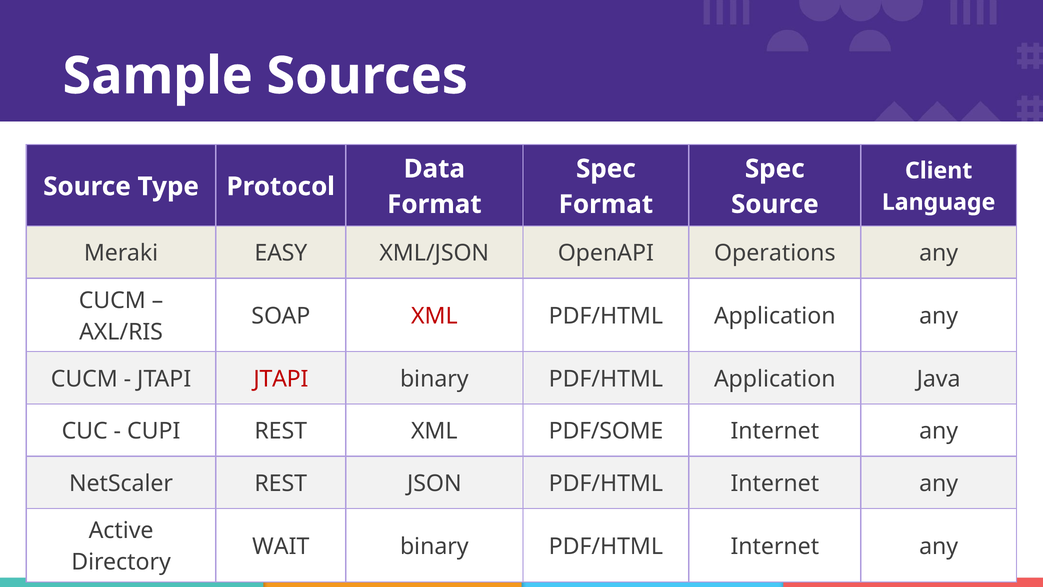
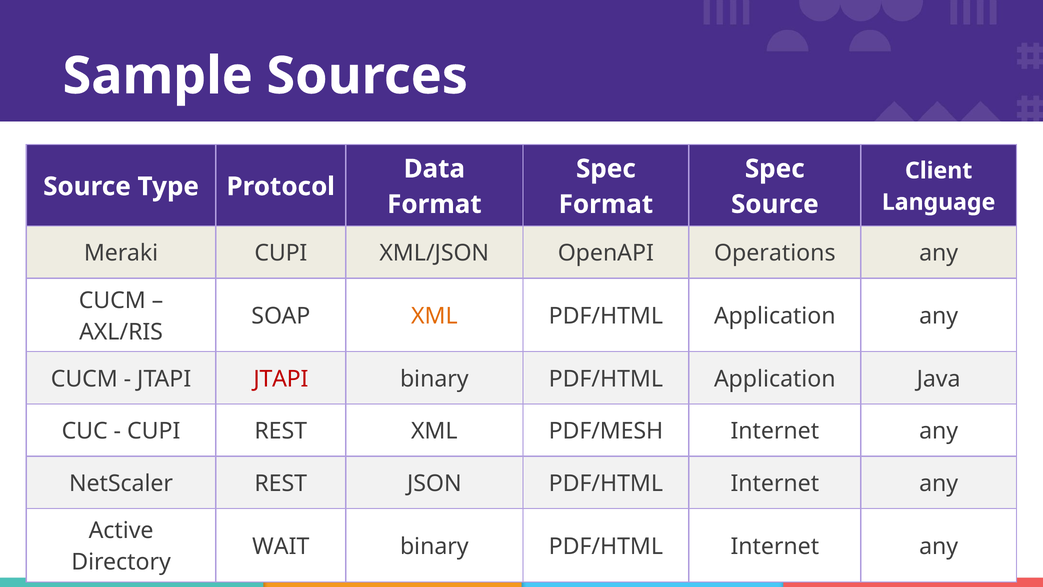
Meraki EASY: EASY -> CUPI (281, 253)
XML colour: red -> orange (434, 316)
PDF/SOME: PDF/SOME -> PDF/MESH (606, 431)
